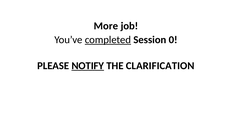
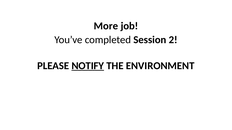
completed underline: present -> none (108, 40)
0: 0 -> 2 (173, 40)
CLARIFICATION: CLARIFICATION -> ENVIRONMENT (160, 66)
